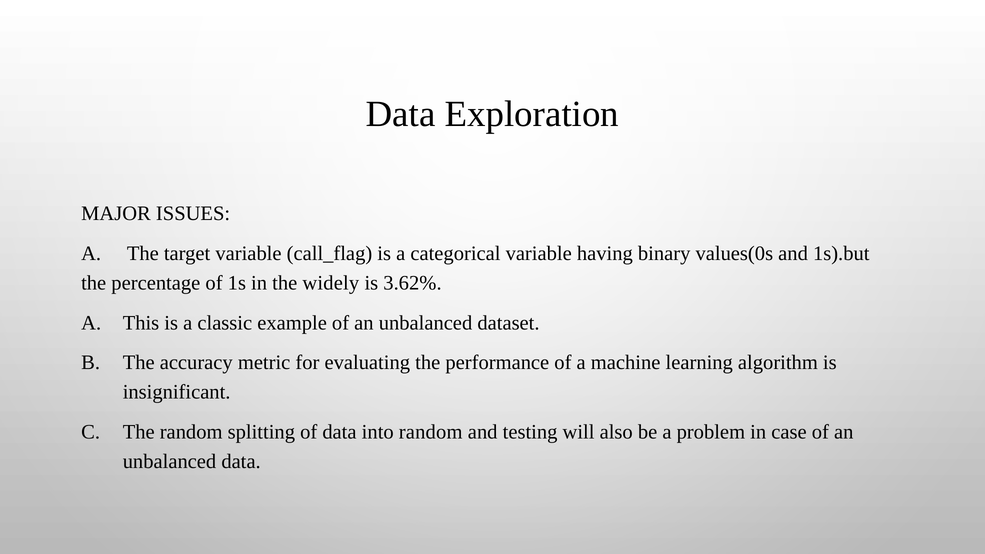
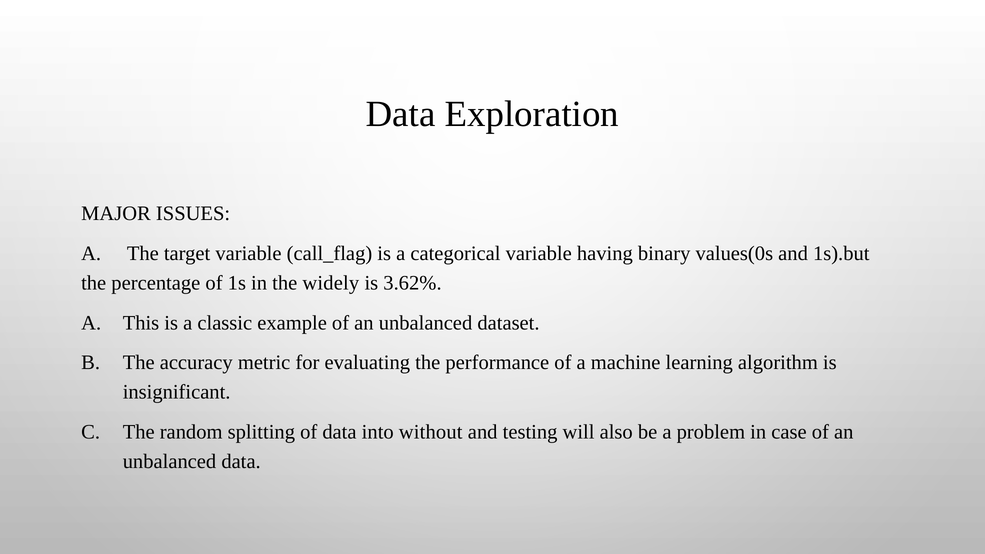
into random: random -> without (431, 432)
